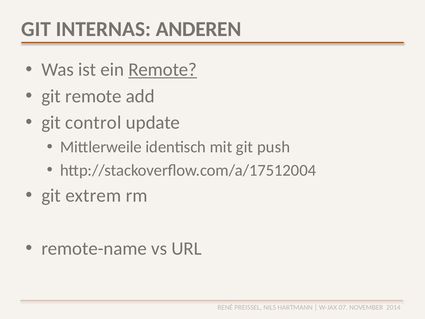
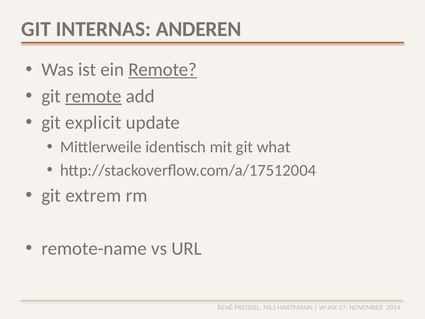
remote underline: none -> present (93, 96)
control: control -> explicit (93, 123)
push: push -> what (274, 147)
